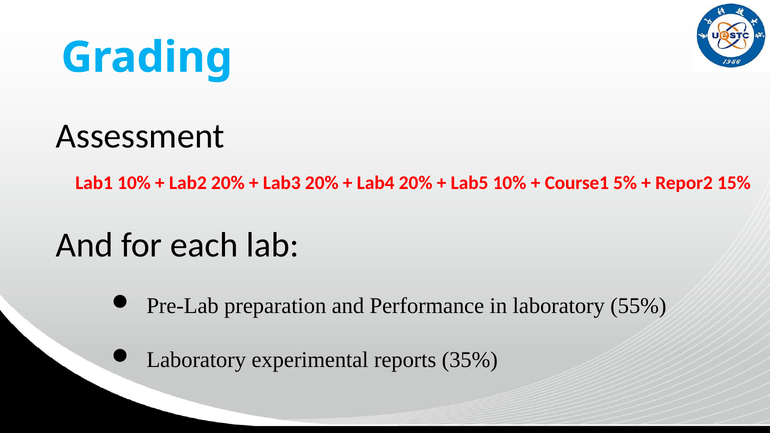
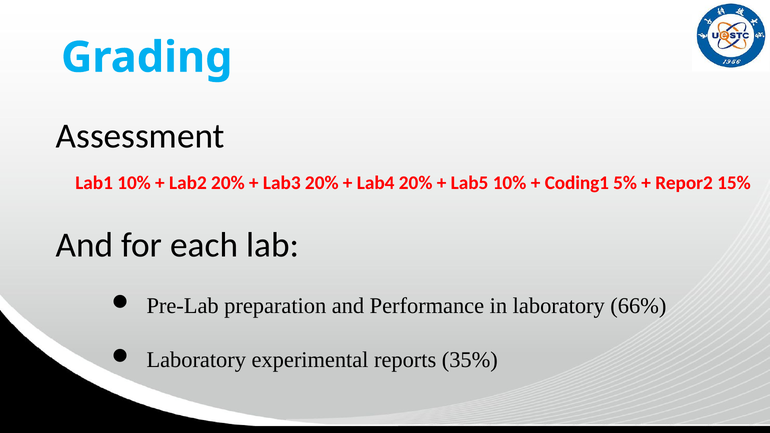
Course1: Course1 -> Coding1 (577, 183)
55%: 55% -> 66% (638, 306)
